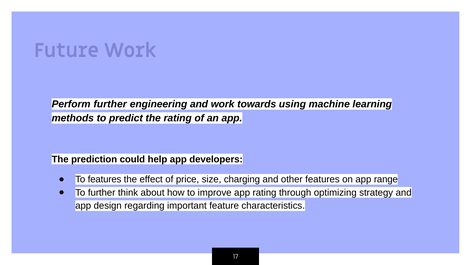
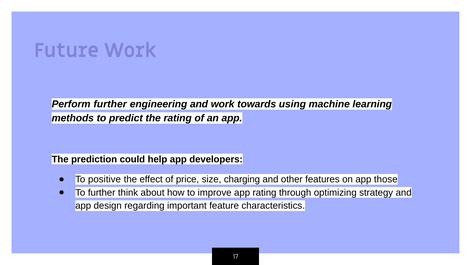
To features: features -> positive (104, 179)
range: range -> those (386, 179)
